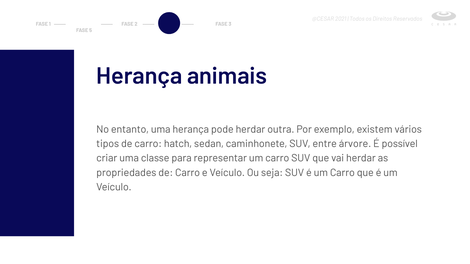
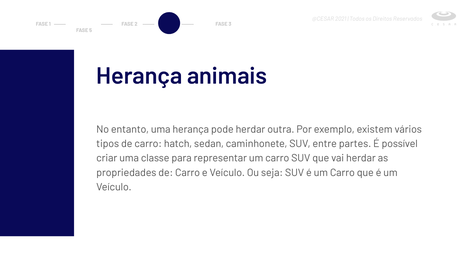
árvore: árvore -> partes (355, 144)
